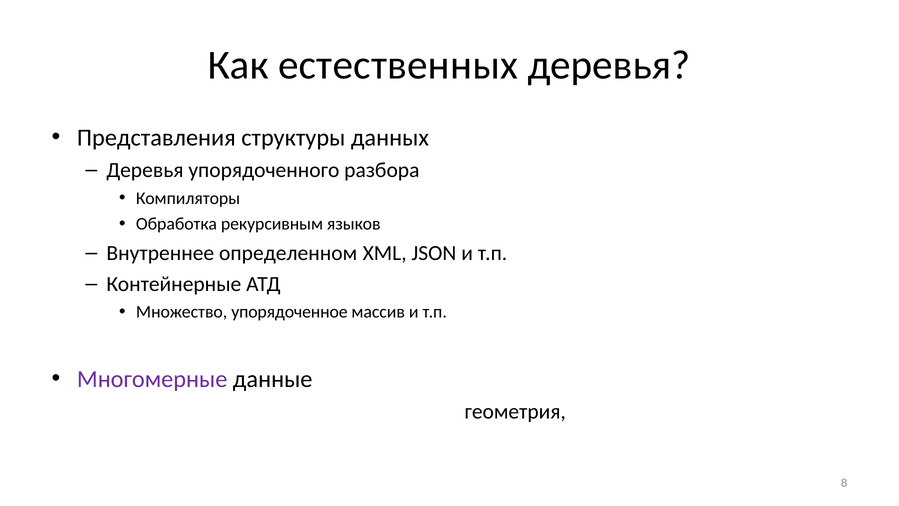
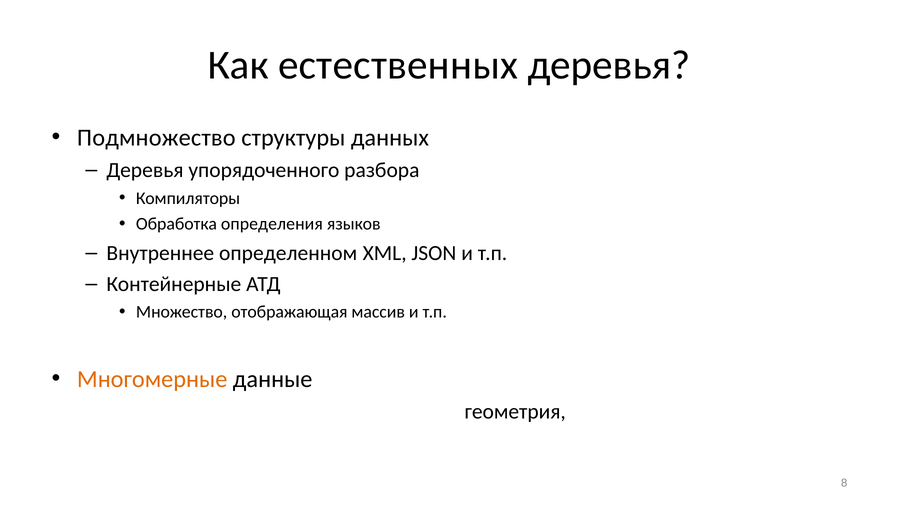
Представления: Представления -> Подмножество (156, 138)
рекурсивным: рекурсивным -> определения (272, 224)
упорядоченное: упорядоченное -> отображающая (289, 312)
Многомерные colour: purple -> orange (152, 379)
